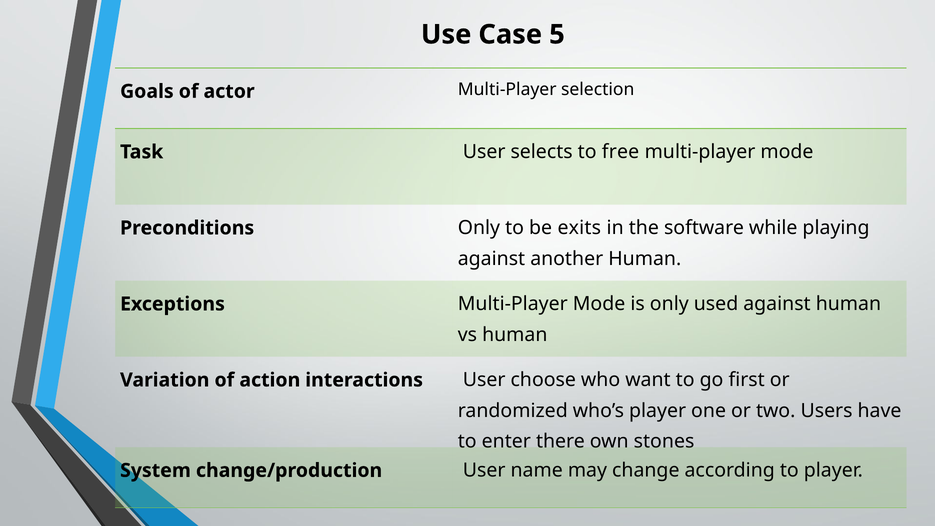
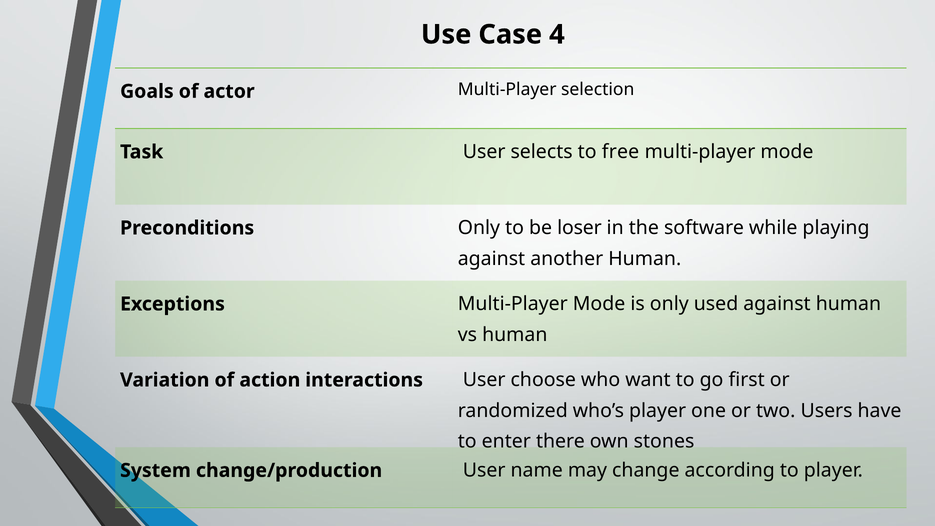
5: 5 -> 4 (557, 35)
exits: exits -> loser (579, 228)
